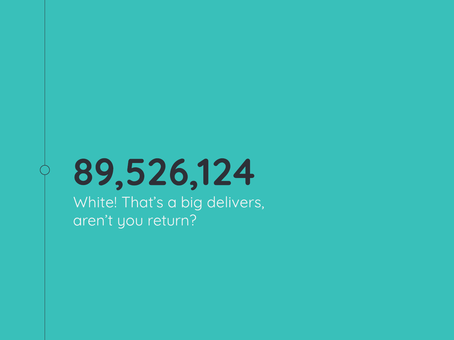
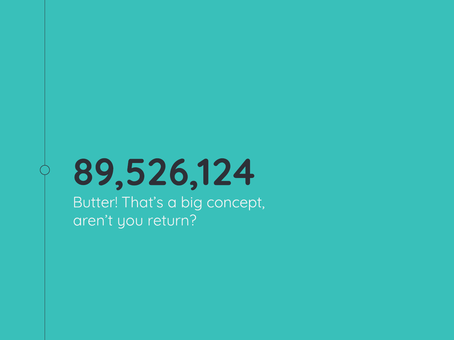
White: White -> Butter (95, 203)
delivers: delivers -> concept (236, 203)
